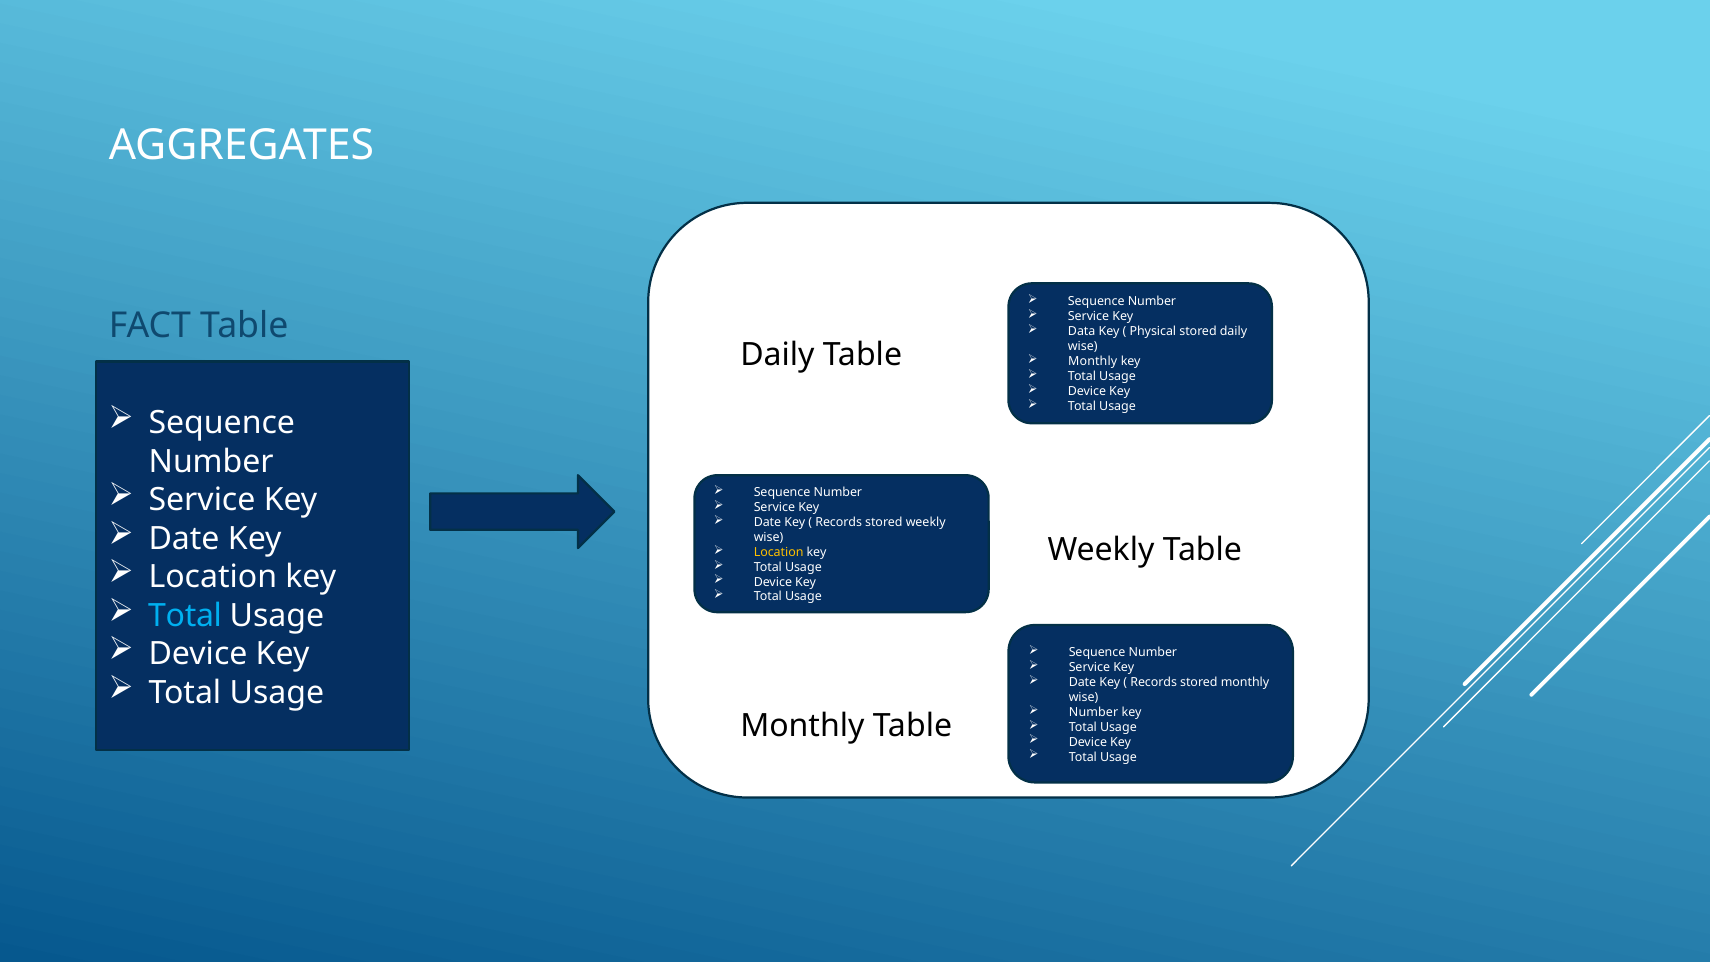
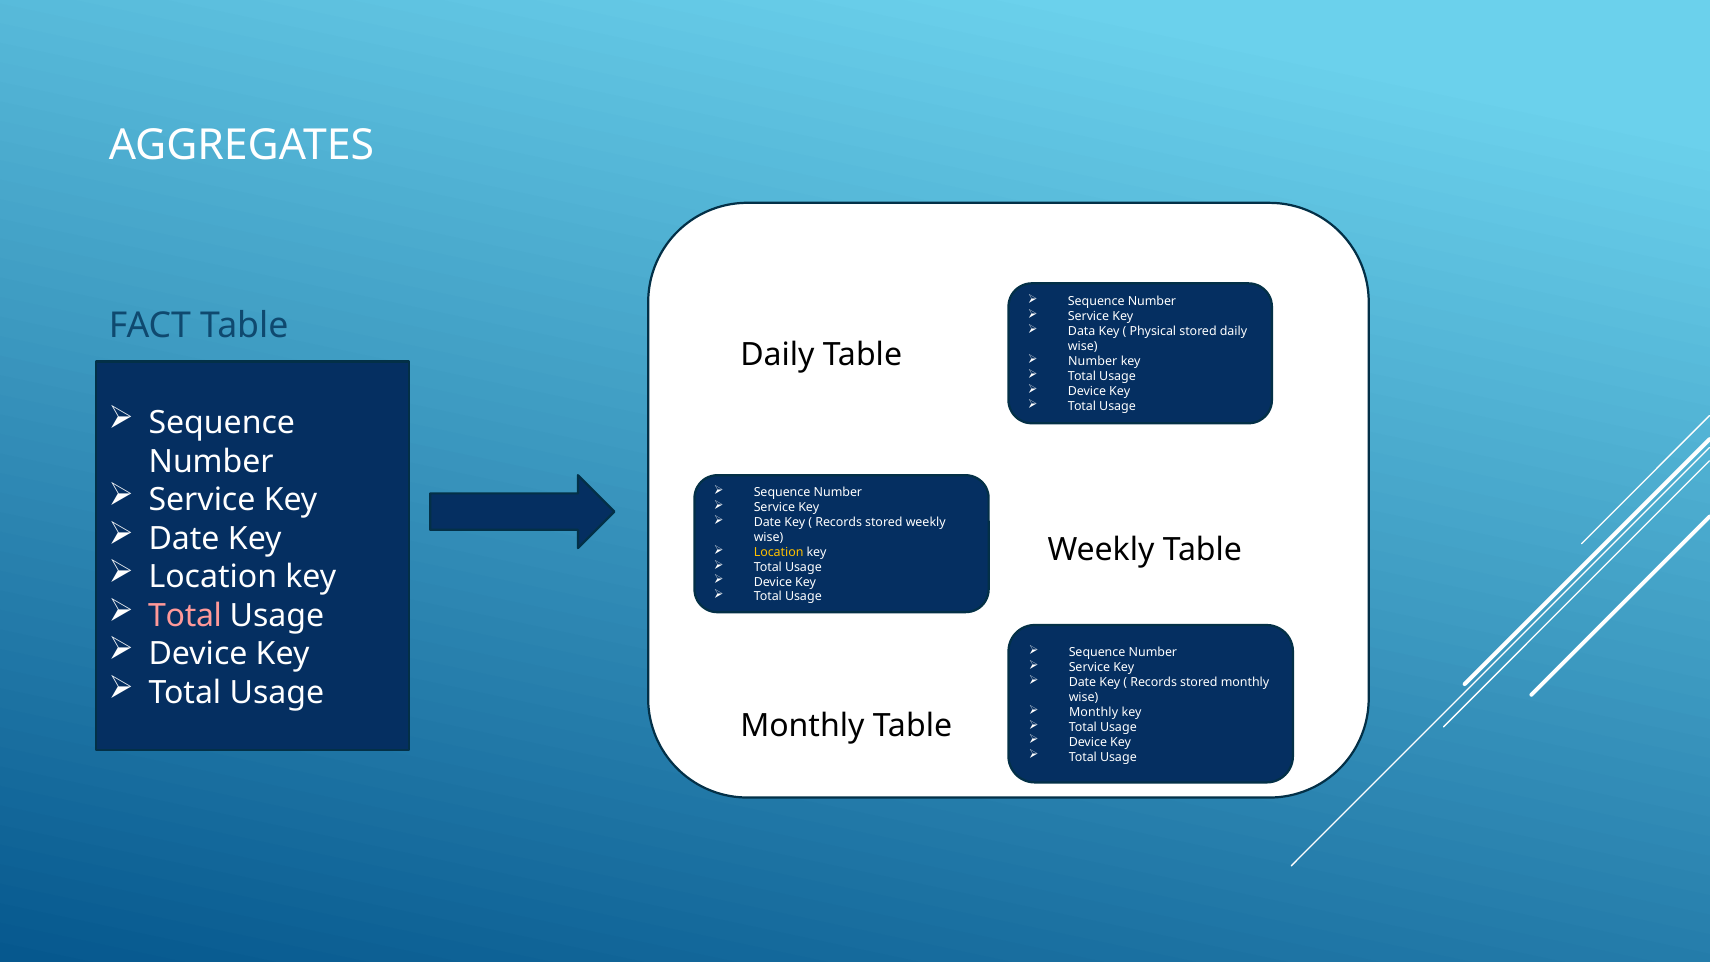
Monthly: Monthly -> Number (1093, 362)
Total colour: light blue -> pink (185, 616)
Number: Number -> Monthly (1094, 712)
